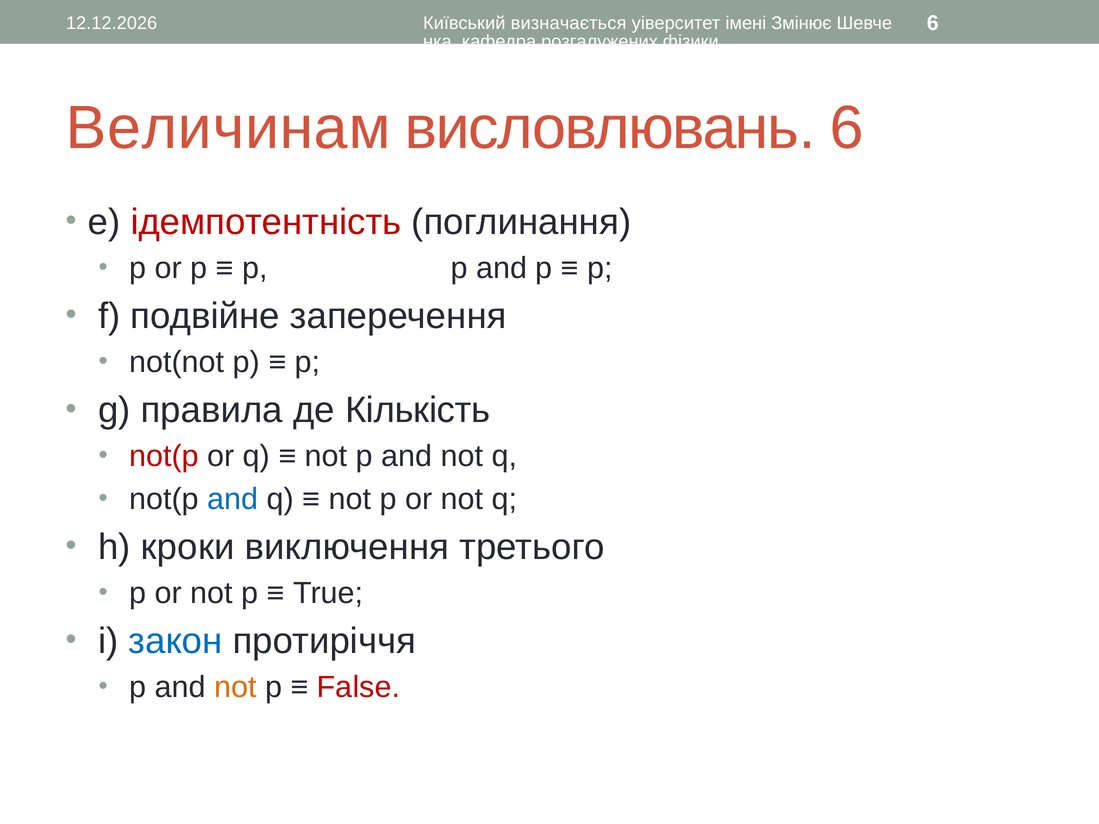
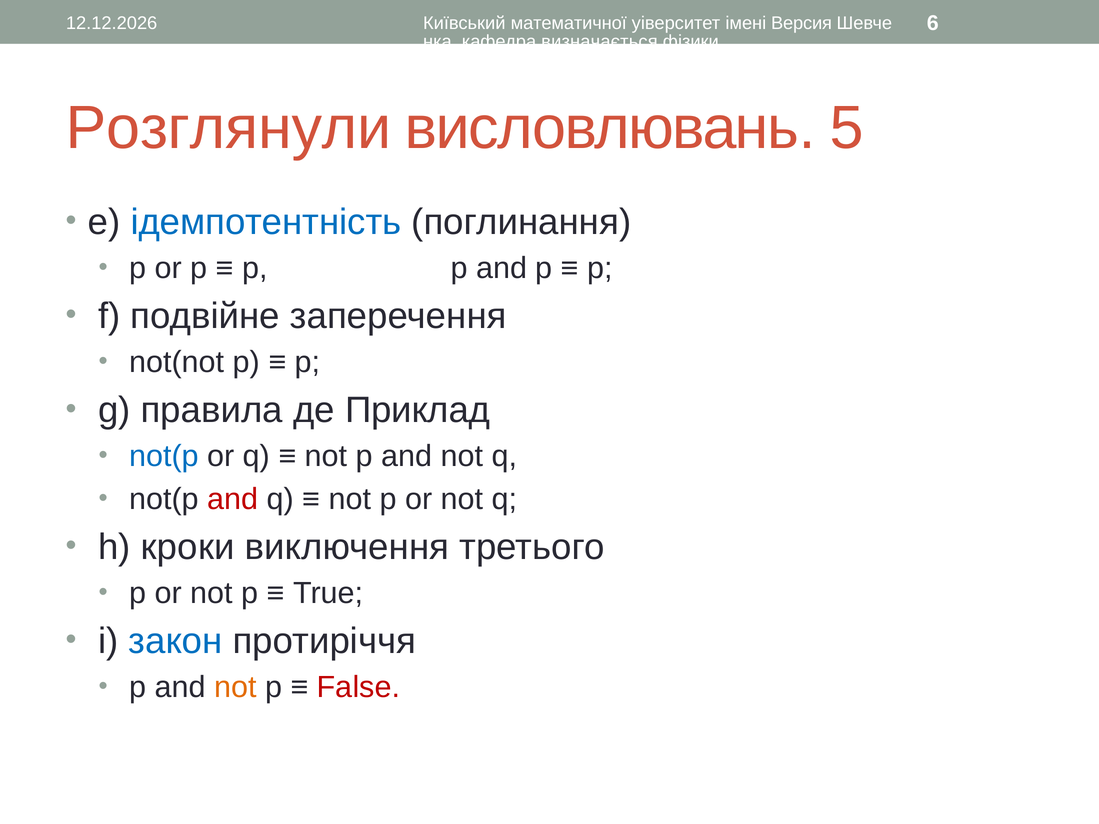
визначається: визначається -> математичної (569, 23)
Змінює: Змінює -> Версия (801, 23)
розгалужених: розгалужених -> визначається (599, 42)
Величинам: Величинам -> Розглянули (229, 128)
висловлювань 6: 6 -> 5 (847, 128)
ідемпотентність colour: red -> blue (266, 222)
Кількість: Кількість -> Приклад (418, 411)
not(p colour: red -> blue (164, 457)
and colour: blue -> red (233, 499)
